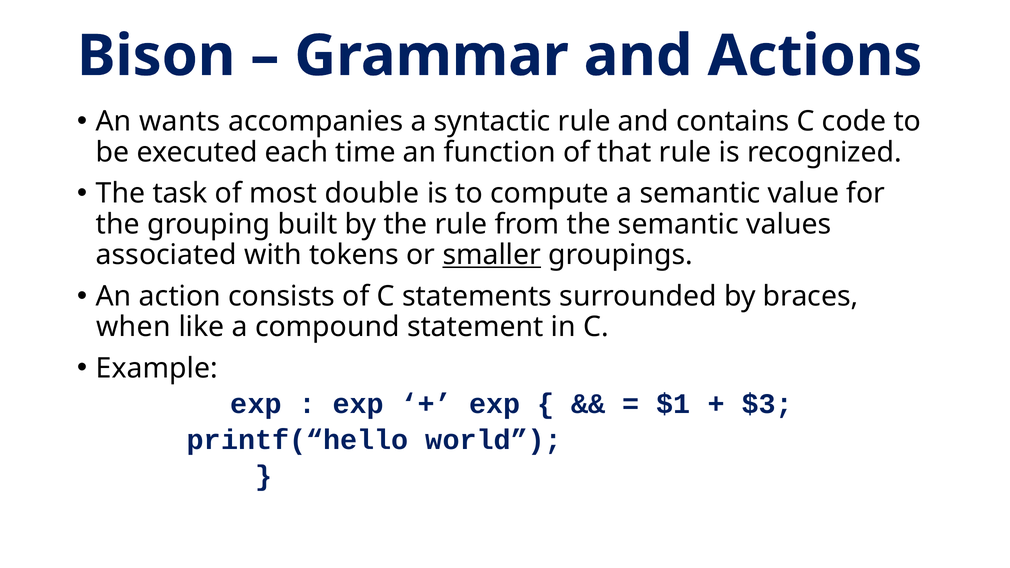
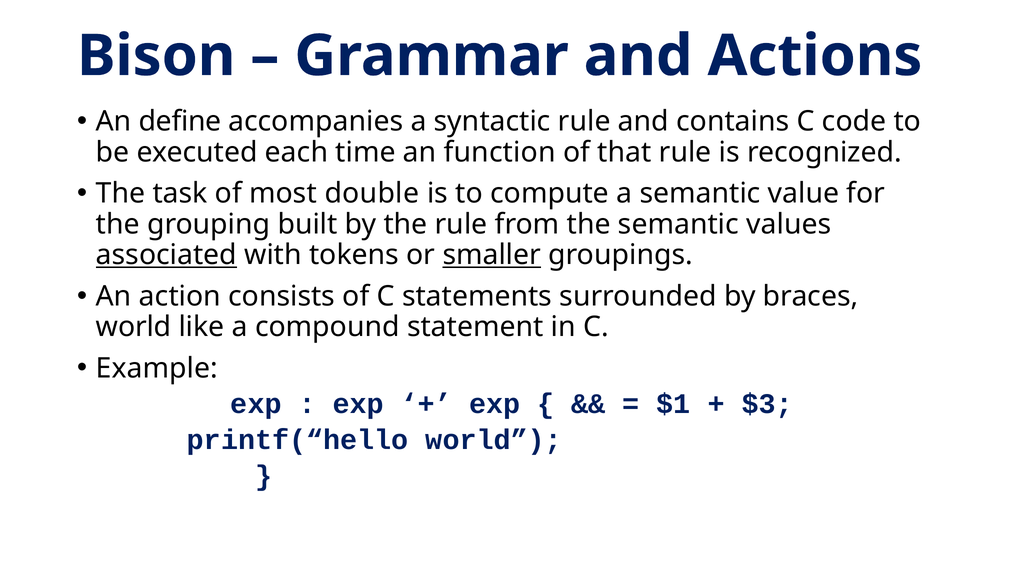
wants: wants -> define (180, 122)
associated underline: none -> present (166, 255)
when: when -> world (134, 327)
